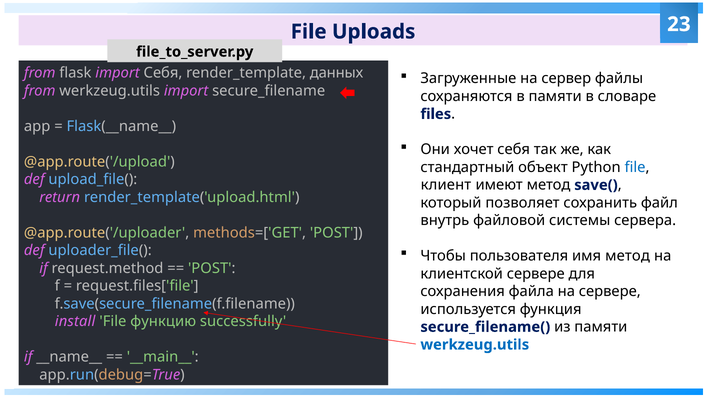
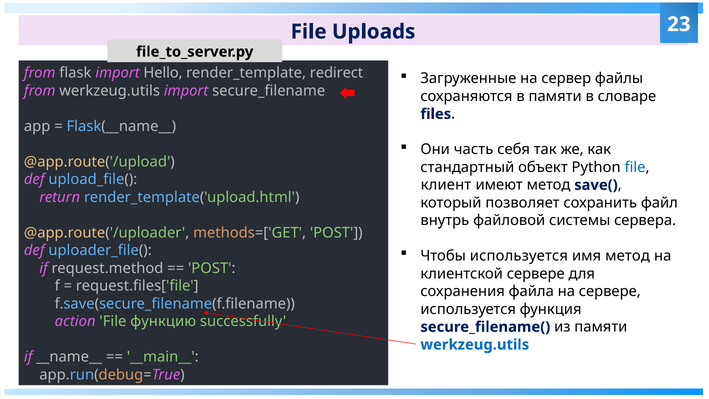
import Себя: Себя -> Hello (163, 73)
данных: данных -> redirect (336, 73)
хочет: хочет -> часть (474, 149)
Чтобы пользователя: пользователя -> используется (519, 256)
install: install -> action (75, 321)
